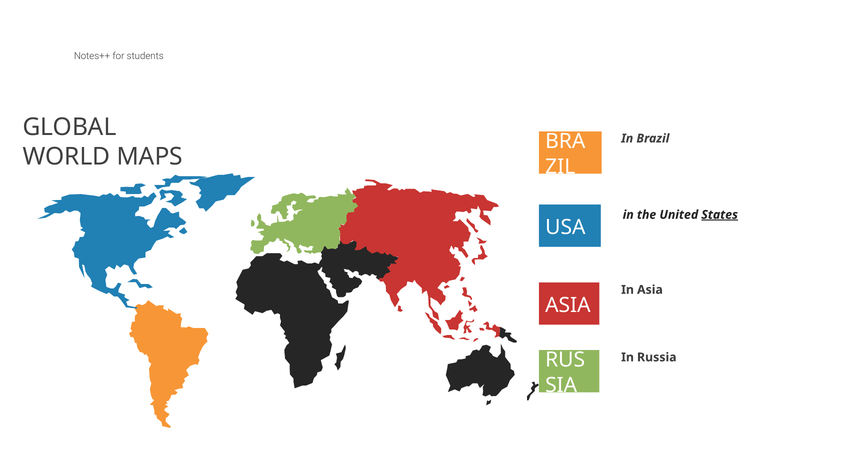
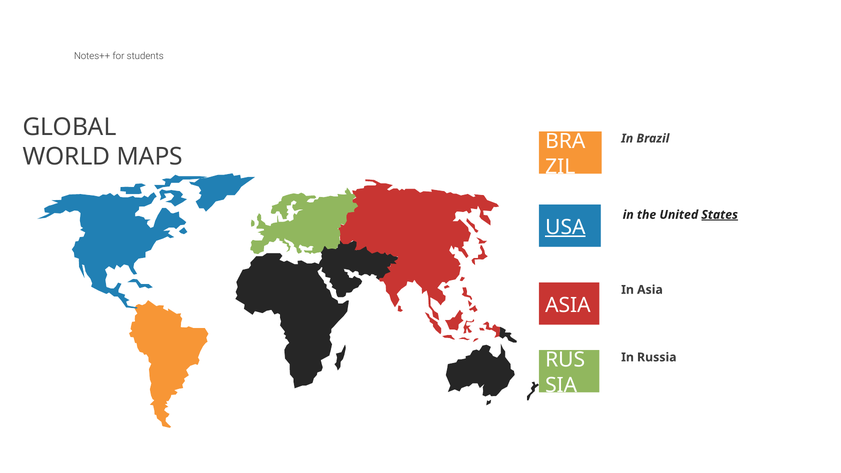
USA underline: none -> present (565, 227)
